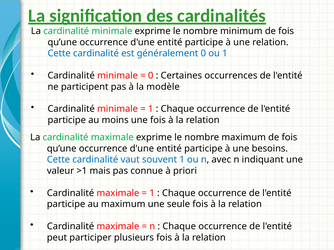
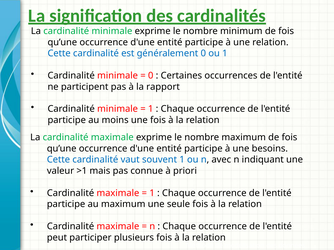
modèle: modèle -> rapport (163, 87)
